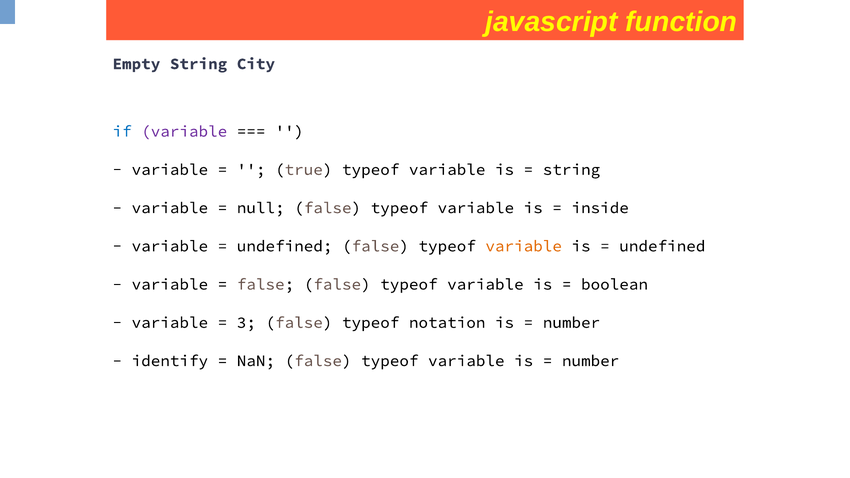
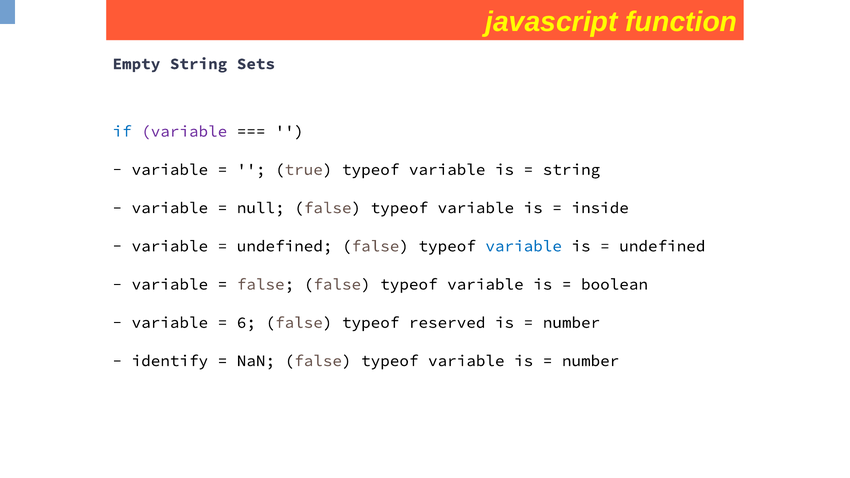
City: City -> Sets (256, 64)
variable colour: orange -> blue (524, 246)
3: 3 -> 6 (246, 323)
notation: notation -> reserved (447, 323)
